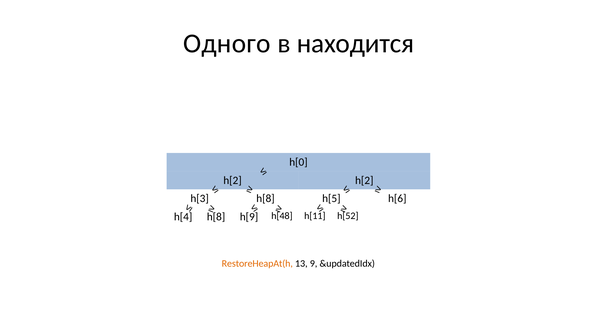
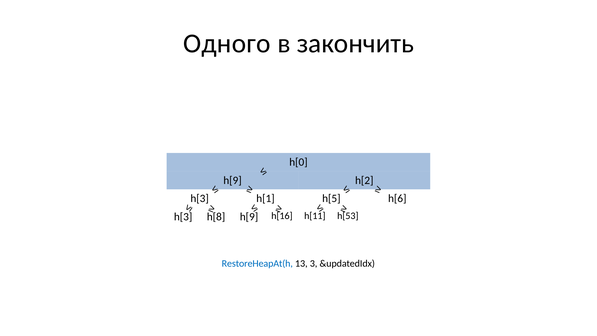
находится: находится -> закончить (355, 43)
h[2: h[2 -> h[9 (233, 180)
h[3 h[8: h[8 -> h[1 (266, 198)
h[4: h[4 -> h[3 (183, 217)
h[48: h[48 -> h[16 (282, 216)
h[52: h[52 -> h[53 (348, 216)
RestoreHeapAt(h colour: orange -> blue (257, 263)
9: 9 -> 3 (314, 263)
